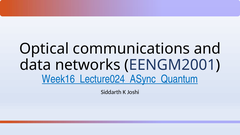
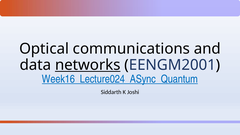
networks underline: none -> present (88, 65)
